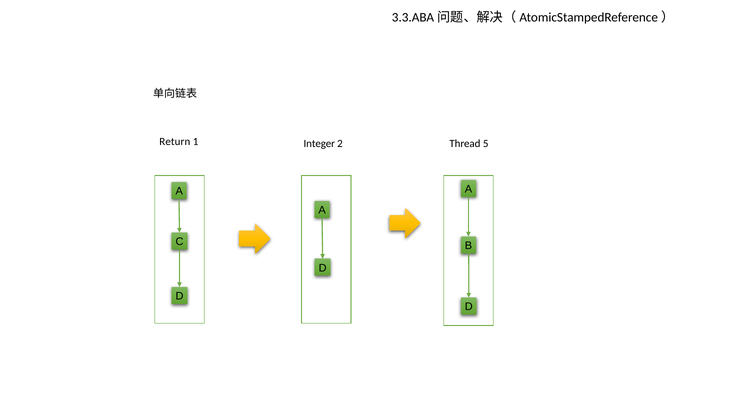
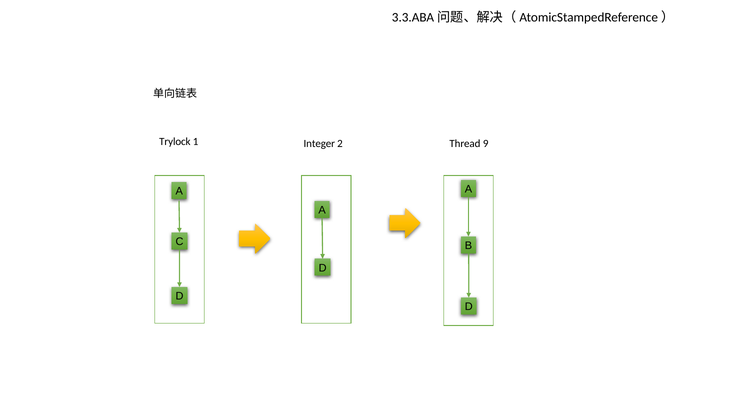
Return: Return -> Trylock (175, 142)
5: 5 -> 9 (486, 144)
